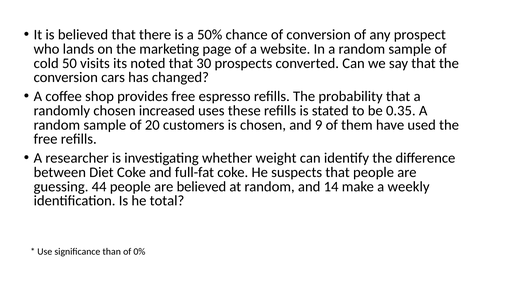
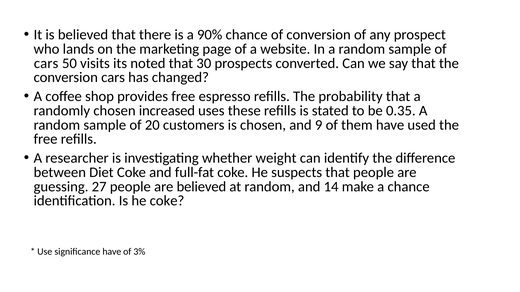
50%: 50% -> 90% (210, 35)
cold: cold -> cars (46, 63)
44: 44 -> 27 (99, 187)
a weekly: weekly -> chance (409, 187)
he total: total -> coke (167, 201)
significance than: than -> have (112, 252)
0%: 0% -> 3% (139, 252)
